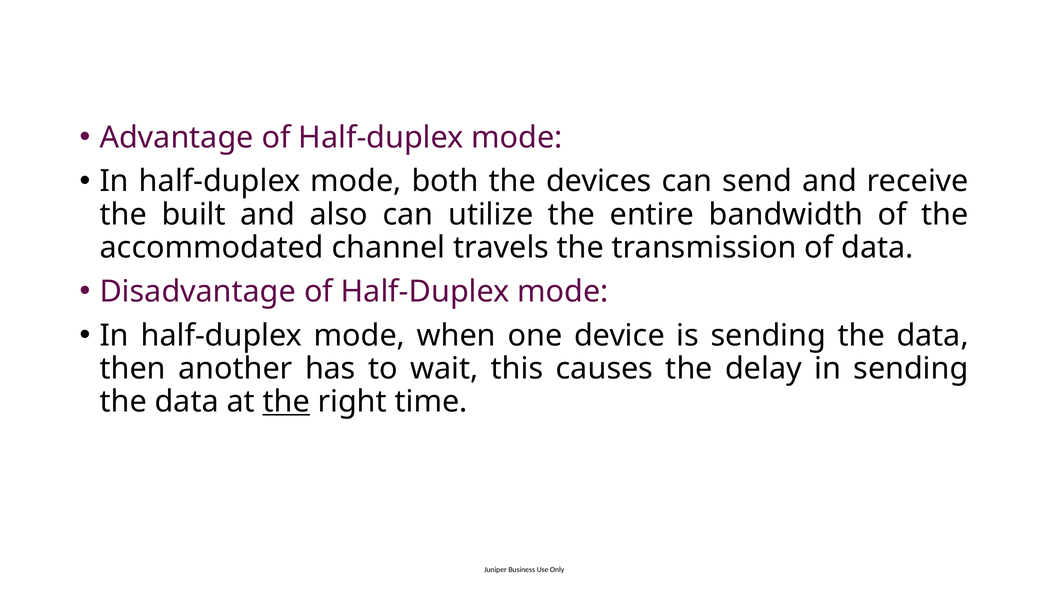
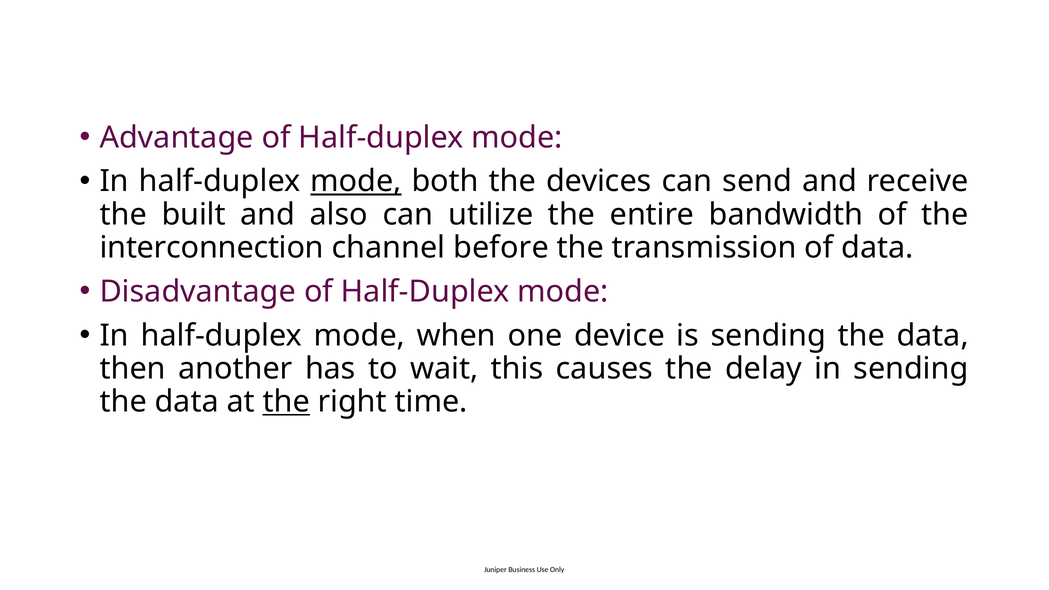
mode underline: none -> present (356, 181)
accommodated: accommodated -> interconnection (212, 248)
travels: travels -> before (501, 248)
